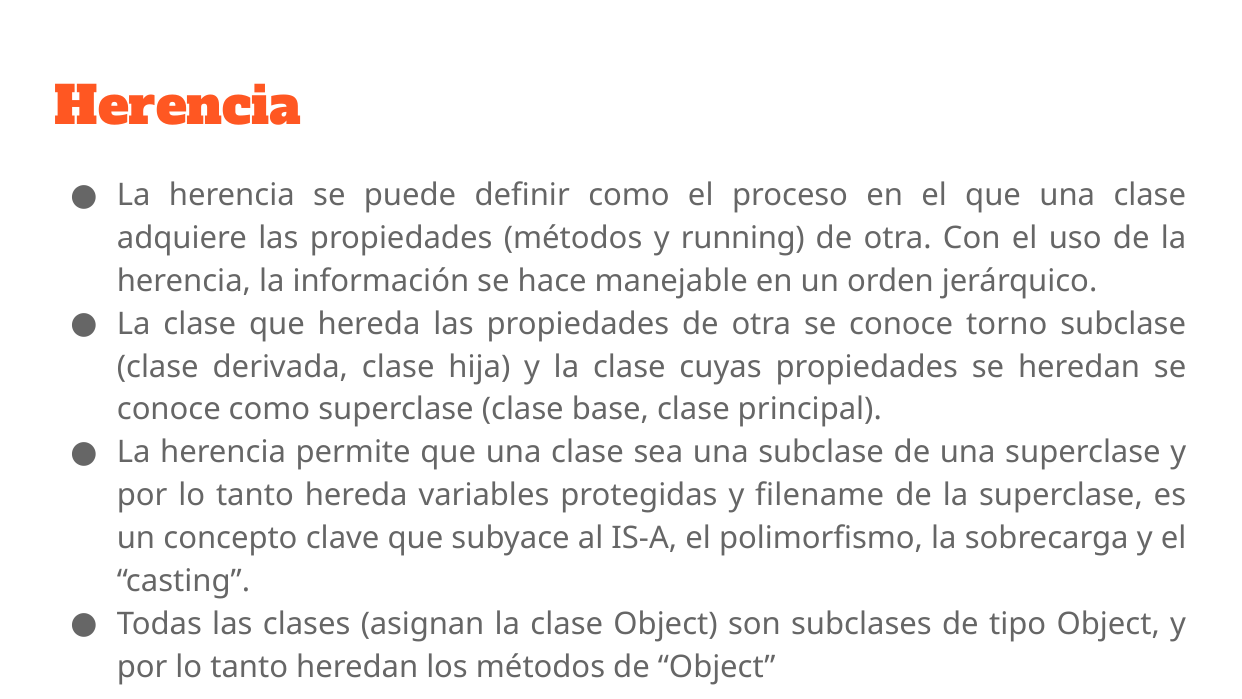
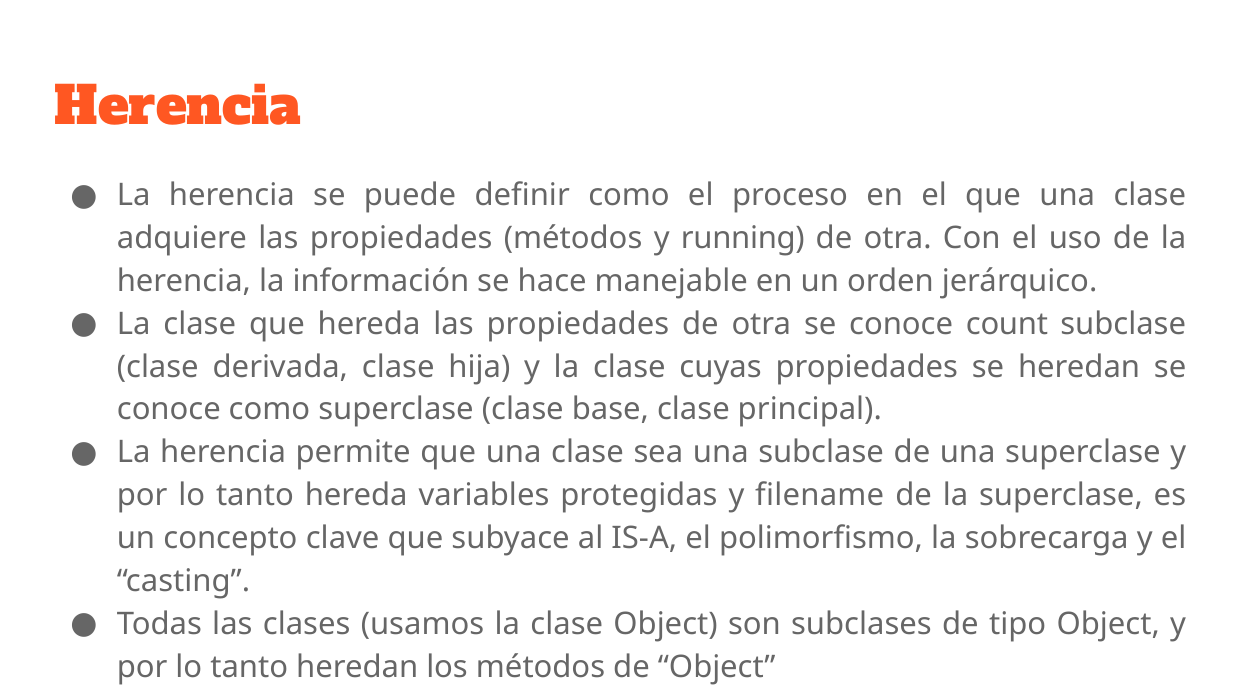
torno: torno -> count (1007, 324)
asignan: asignan -> usamos (422, 624)
